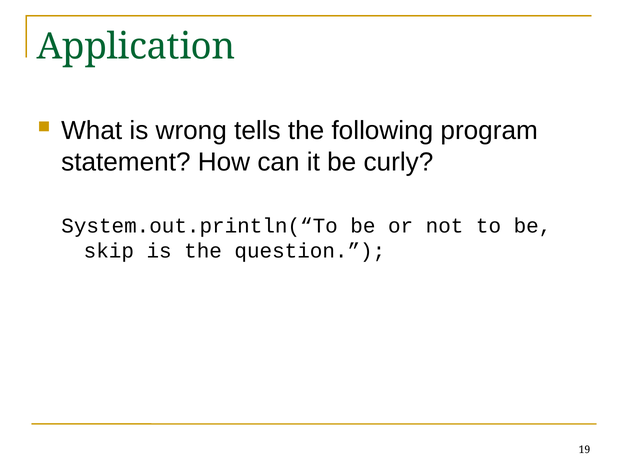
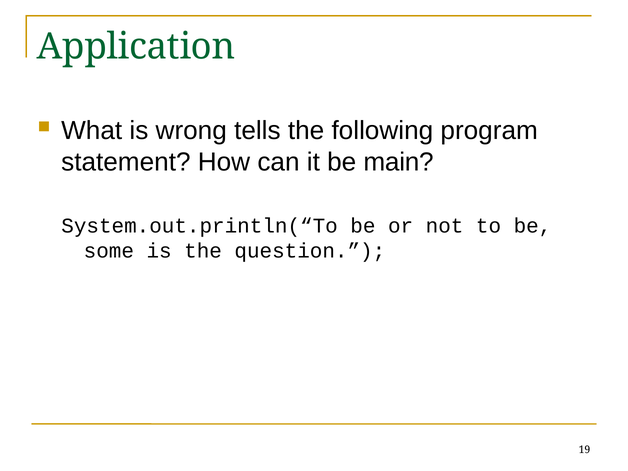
curly: curly -> main (399, 162)
skip: skip -> some (109, 251)
